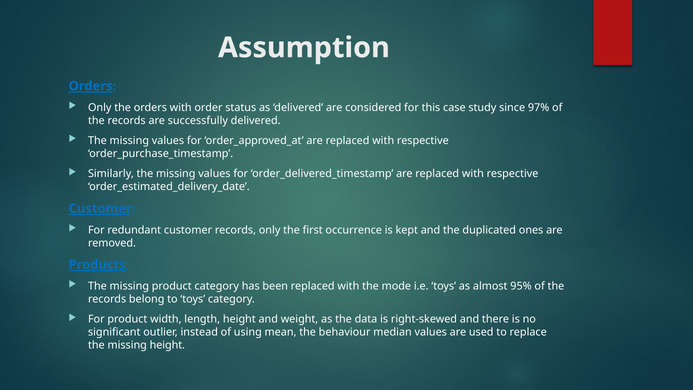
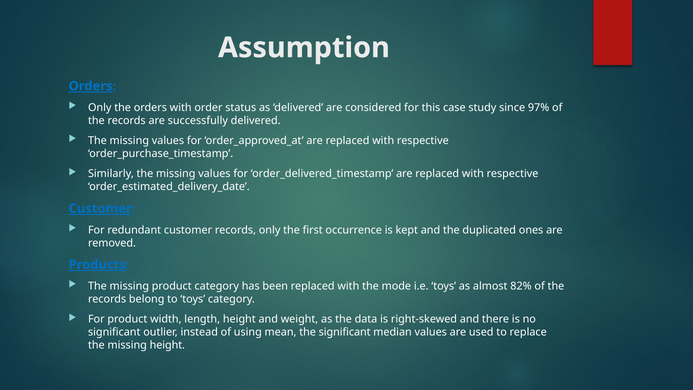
95%: 95% -> 82% (521, 286)
the behaviour: behaviour -> significant (345, 332)
